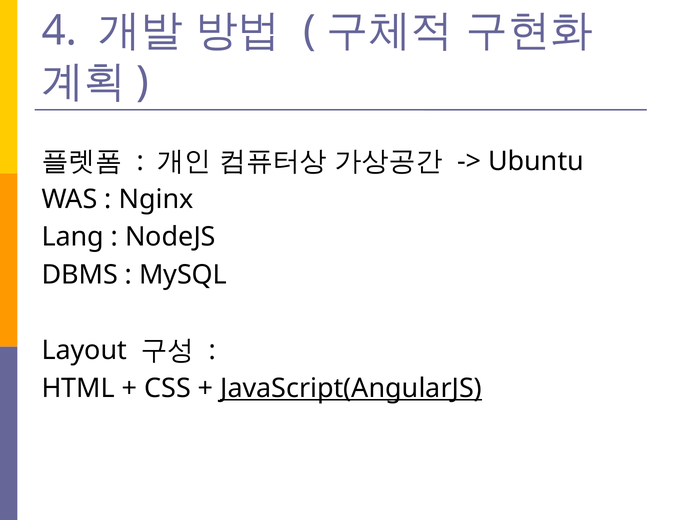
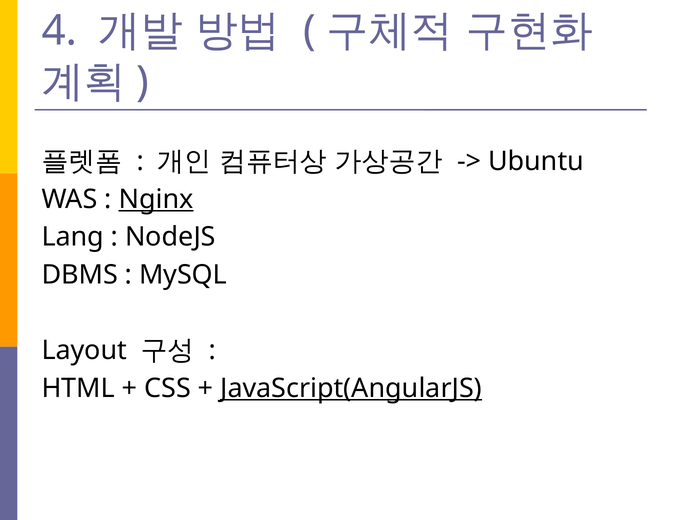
Nginx underline: none -> present (156, 199)
